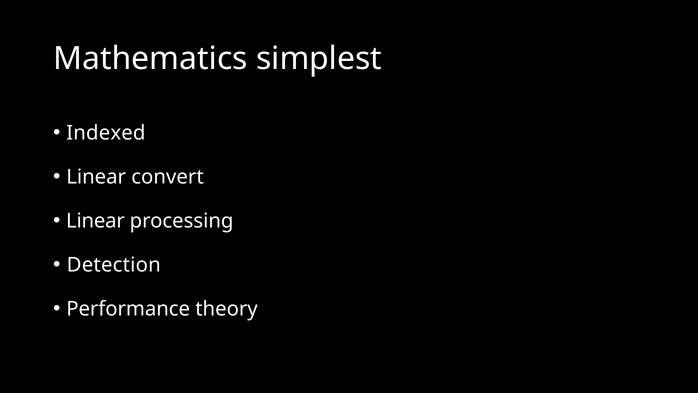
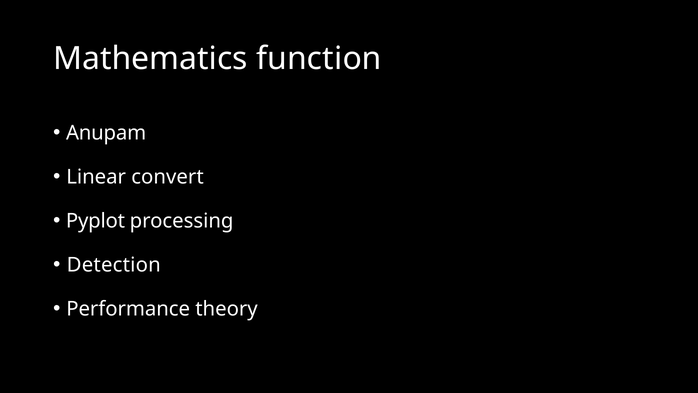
simplest: simplest -> function (319, 59)
Indexed: Indexed -> Anupam (106, 133)
Linear: Linear -> Pyplot (95, 221)
